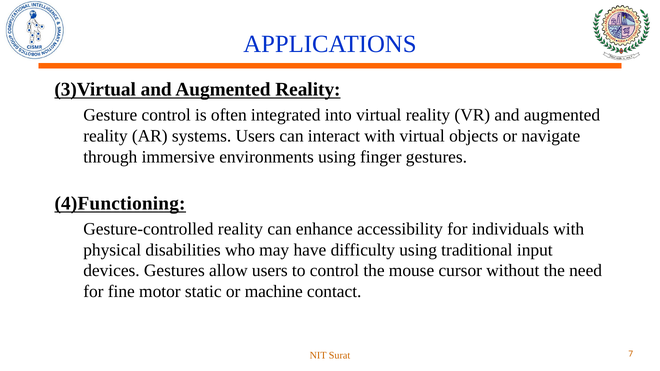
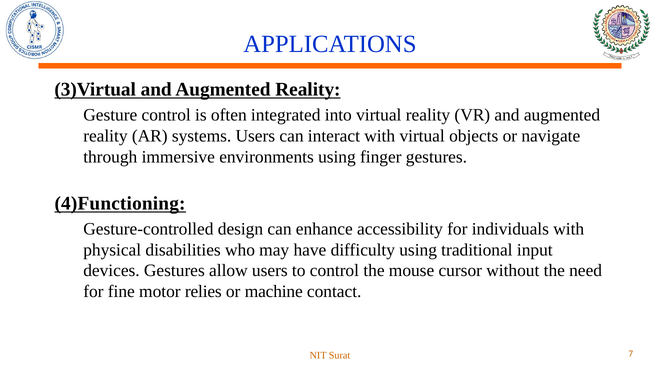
Gesture-controlled reality: reality -> design (240, 229)
static: static -> relies (203, 292)
